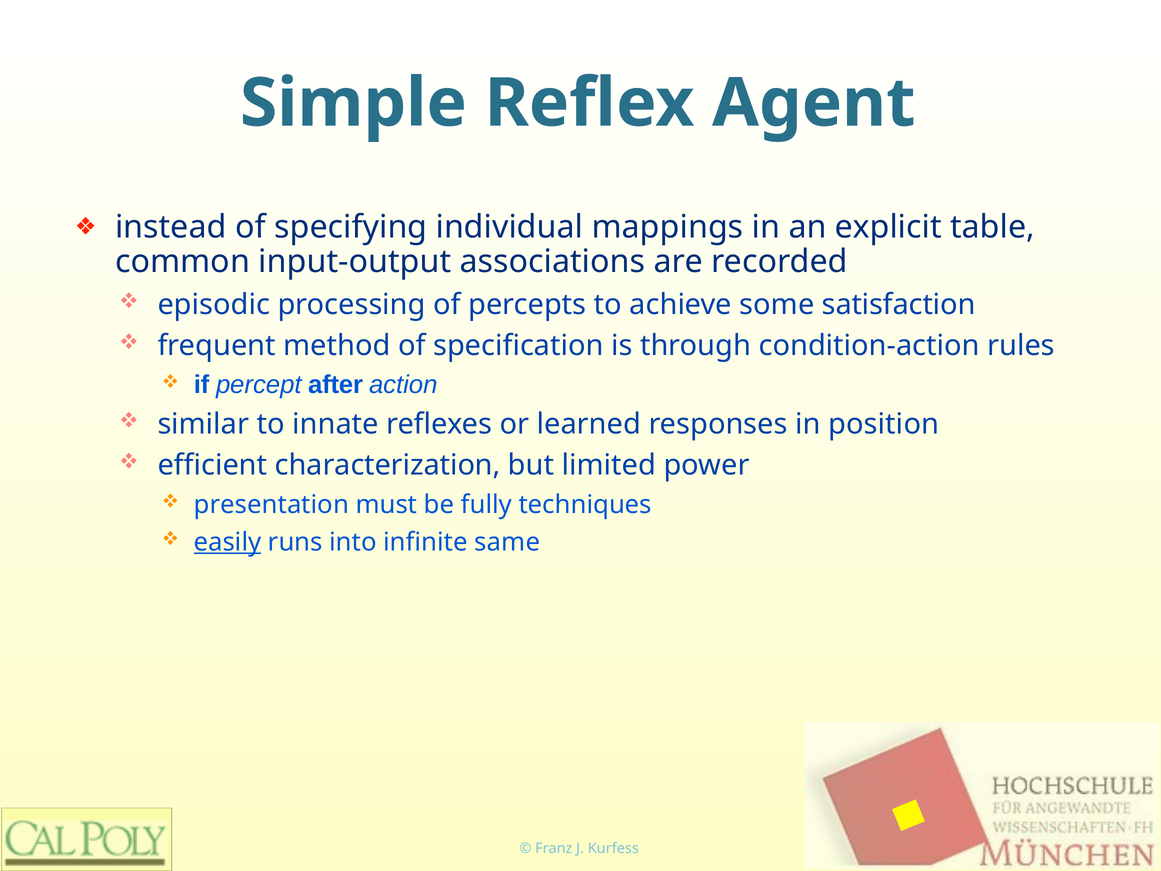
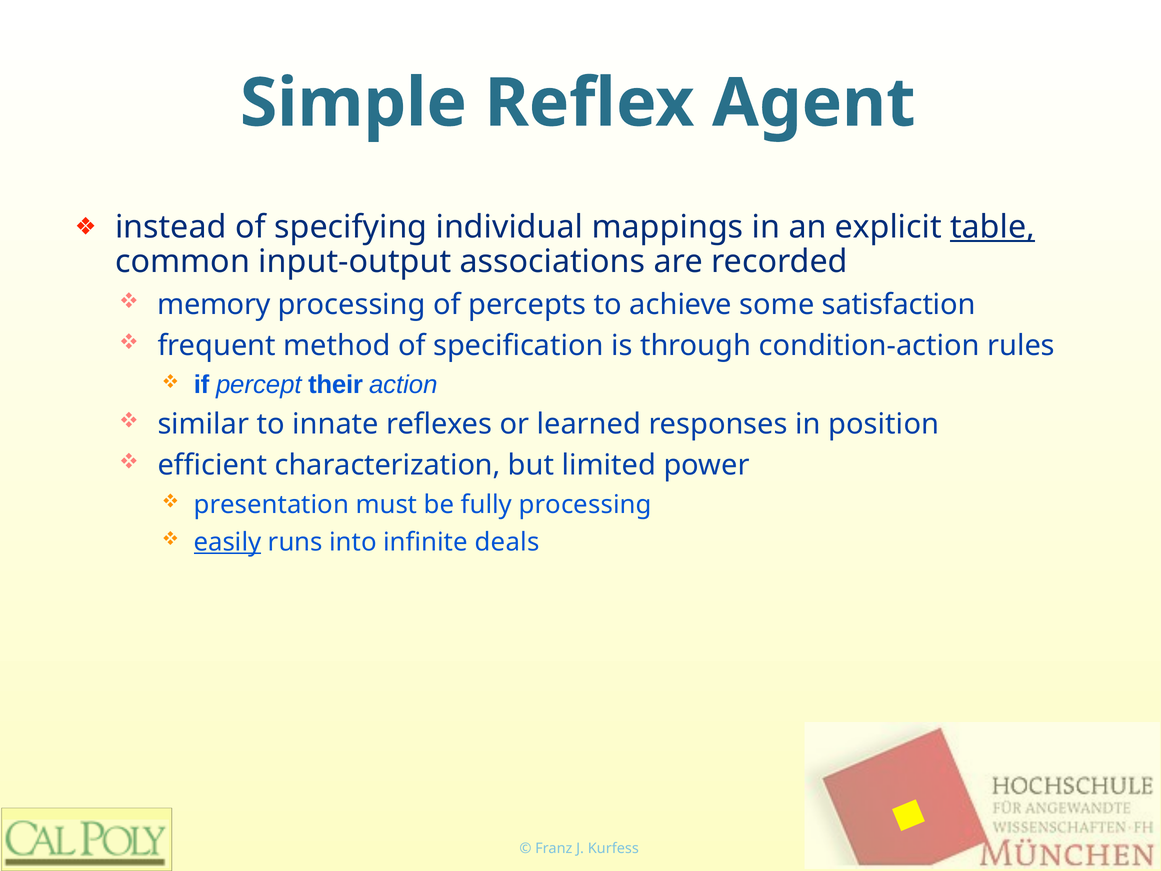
table underline: none -> present (993, 227)
episodic: episodic -> memory (214, 304)
after: after -> their (336, 385)
fully techniques: techniques -> processing (585, 504)
same: same -> deals (507, 542)
